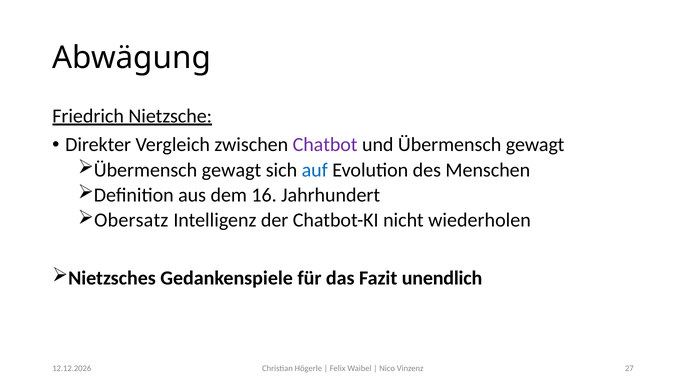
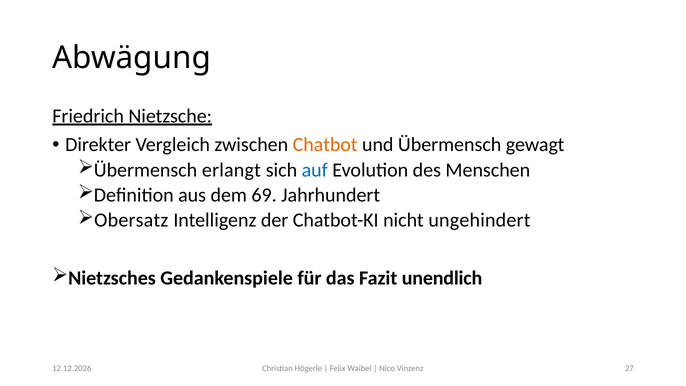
Chatbot colour: purple -> orange (325, 145)
gewagt: gewagt -> erlangt (231, 170)
16: 16 -> 69 (264, 195)
wiederholen: wiederholen -> ungehindert (479, 220)
